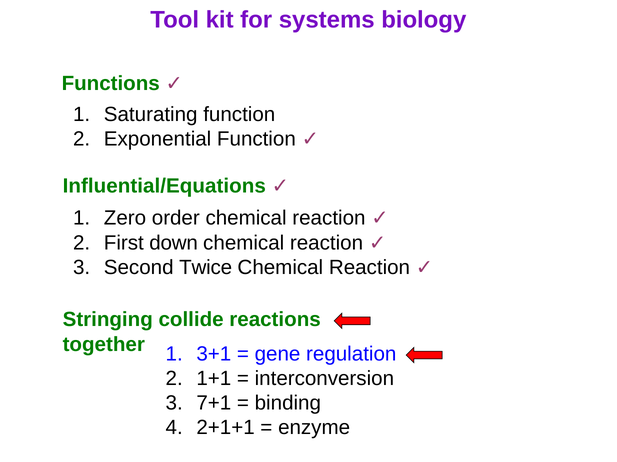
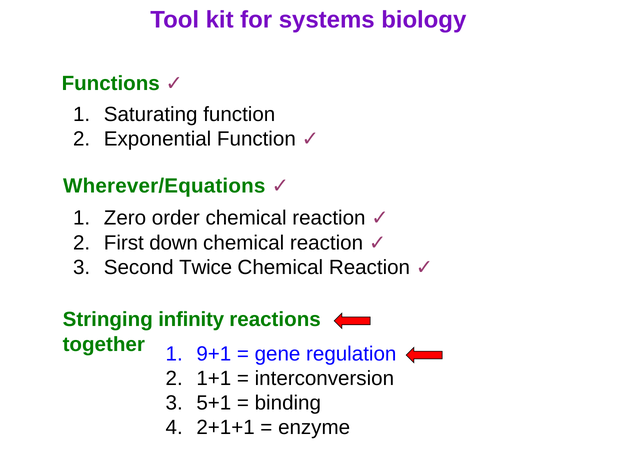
Influential/Equations: Influential/Equations -> Wherever/Equations (164, 187)
collide: collide -> infinity (191, 320)
3+1: 3+1 -> 9+1 (214, 354)
7+1: 7+1 -> 5+1 (214, 404)
